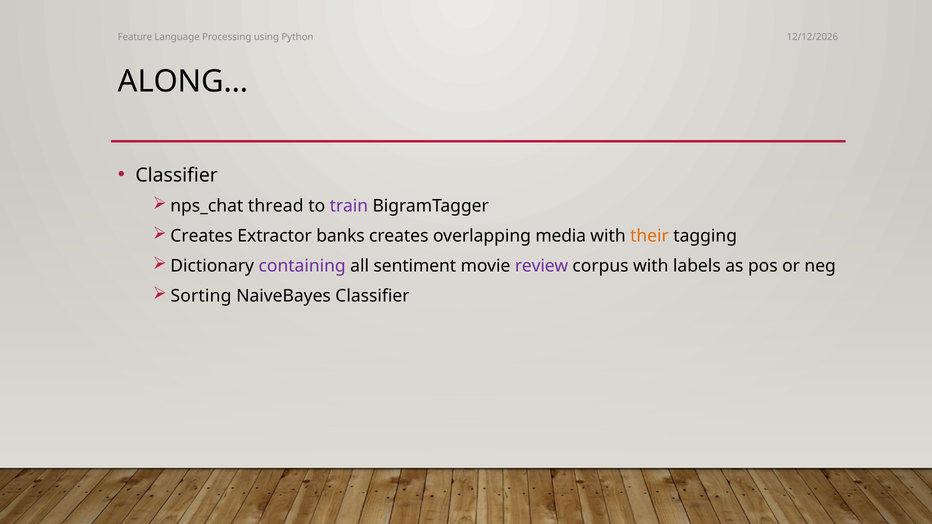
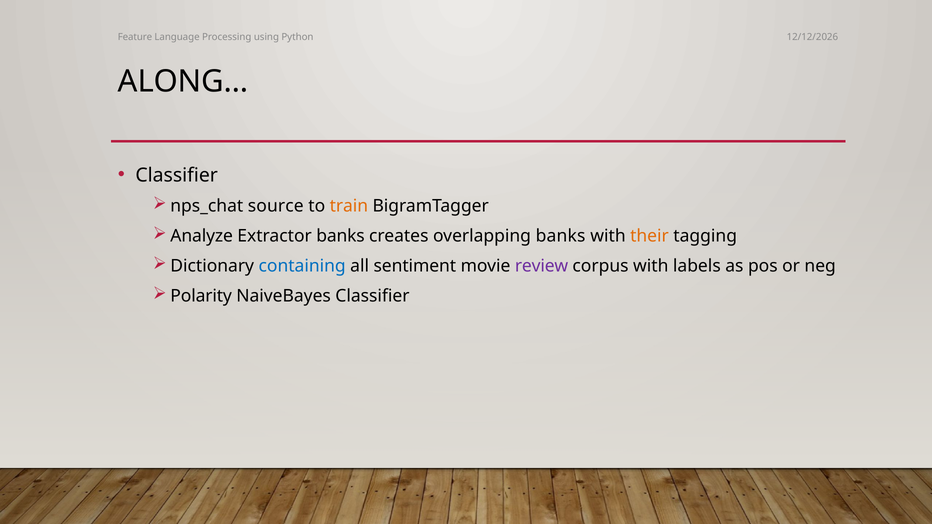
thread: thread -> source (276, 206)
train colour: purple -> orange (349, 206)
Creates: Creates -> Analyze (202, 236)
overlapping media: media -> banks (561, 236)
containing colour: purple -> blue (302, 266)
Sorting: Sorting -> Polarity (201, 296)
